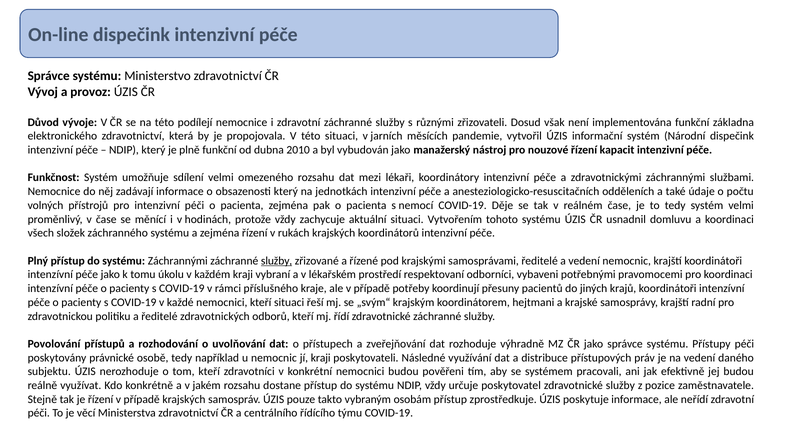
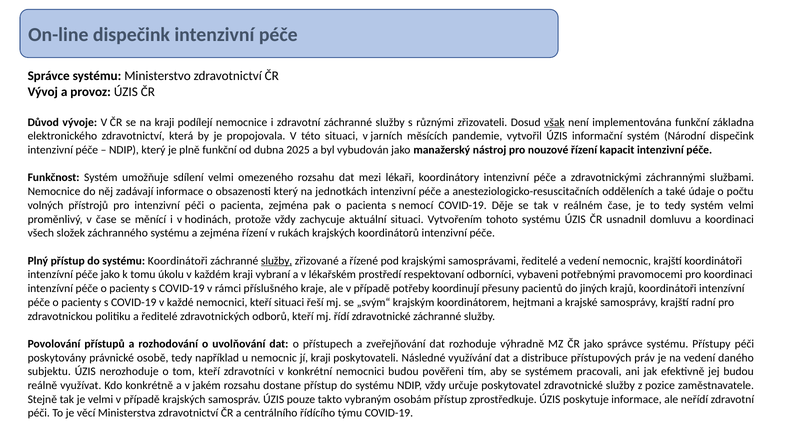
na této: této -> kraji (165, 122)
však underline: none -> present (554, 122)
2010: 2010 -> 2025 (298, 150)
systému Záchrannými: Záchrannými -> Koordinátoři (178, 261)
je řízení: řízení -> velmi (101, 399)
